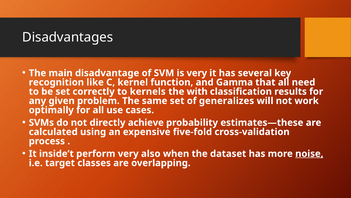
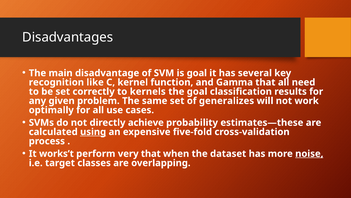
is very: very -> goal (197, 73)
the with: with -> goal (197, 91)
using underline: none -> present (93, 132)
inside’t: inside’t -> works’t (56, 153)
very also: also -> that (151, 153)
